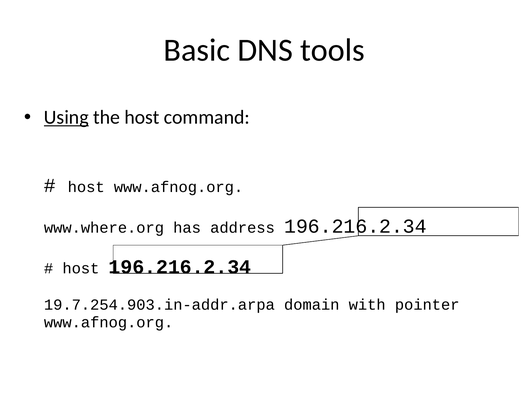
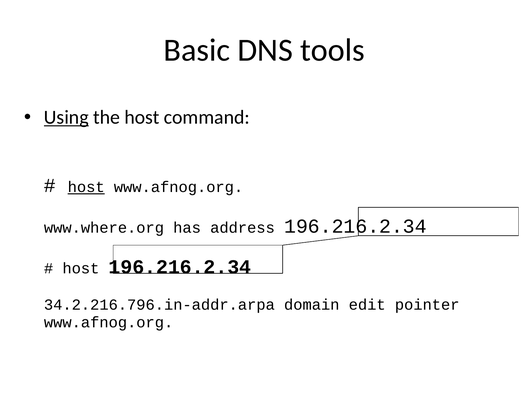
host underline: none -> present (86, 187)
19.7.254.903.in-addr.arpa: 19.7.254.903.in-addr.arpa -> 34.2.216.796.in-addr.arpa (159, 305)
with: with -> edit (367, 305)
